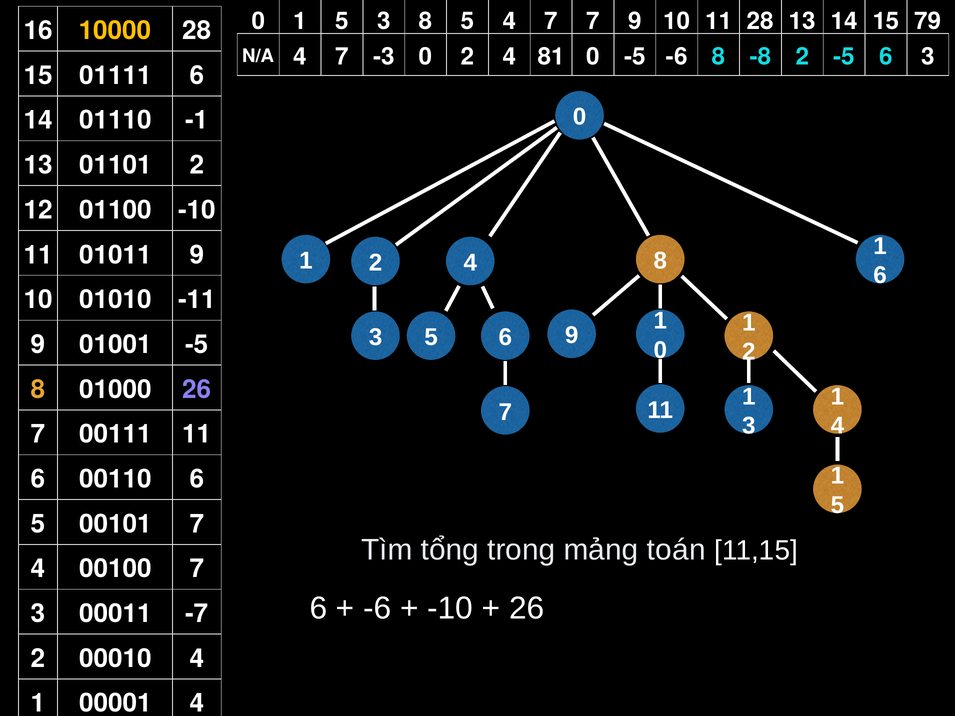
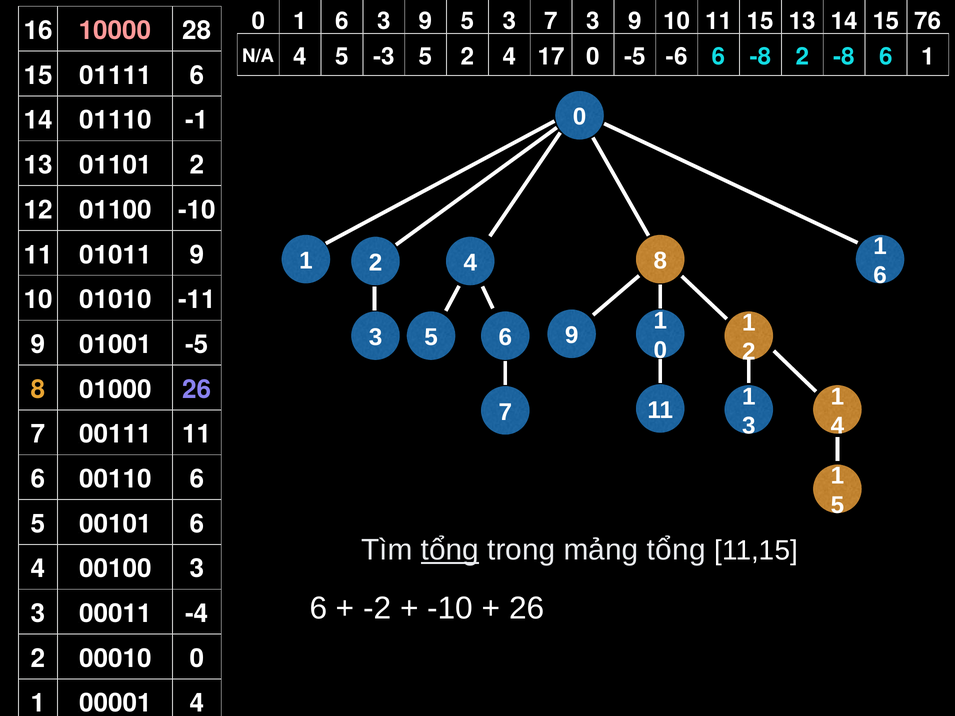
0 1 5: 5 -> 6 (342, 21)
8: 8 -> 9 (426, 21)
5 4: 4 -> 3 (509, 21)
7 7: 7 -> 3 (593, 21)
11 28: 28 -> 15 (760, 21)
79: 79 -> 76 (928, 21)
10000 colour: yellow -> pink (115, 31)
N/A 4 7: 7 -> 5 (342, 57)
-3 0: 0 -> 5 (426, 57)
81: 81 -> 17 (551, 57)
-6 8: 8 -> 6 (719, 57)
2 -5: -5 -> -8 (844, 57)
6 3: 3 -> 1 (928, 57)
7: 7 -> 6 (197, 524)
tổng underline: none -> present (450, 550)
mảng toán: toán -> tổng (676, 550)
7: 7 -> 3 (197, 569)
-6: -6 -> -2 (377, 609)
-7: -7 -> -4 (197, 614)
4: 4 -> 0 (197, 659)
